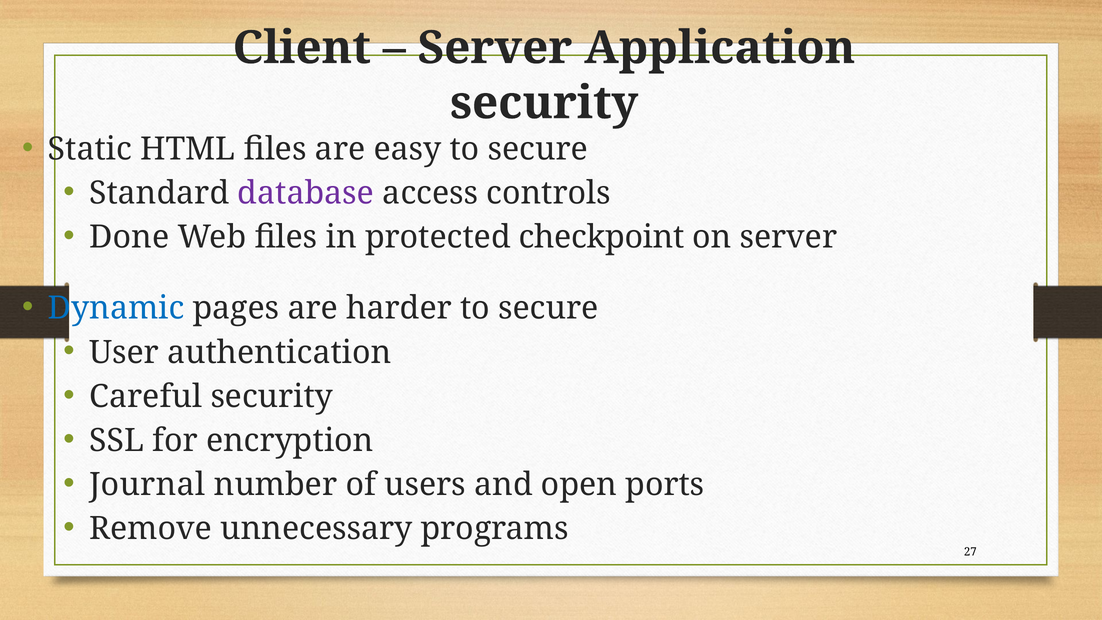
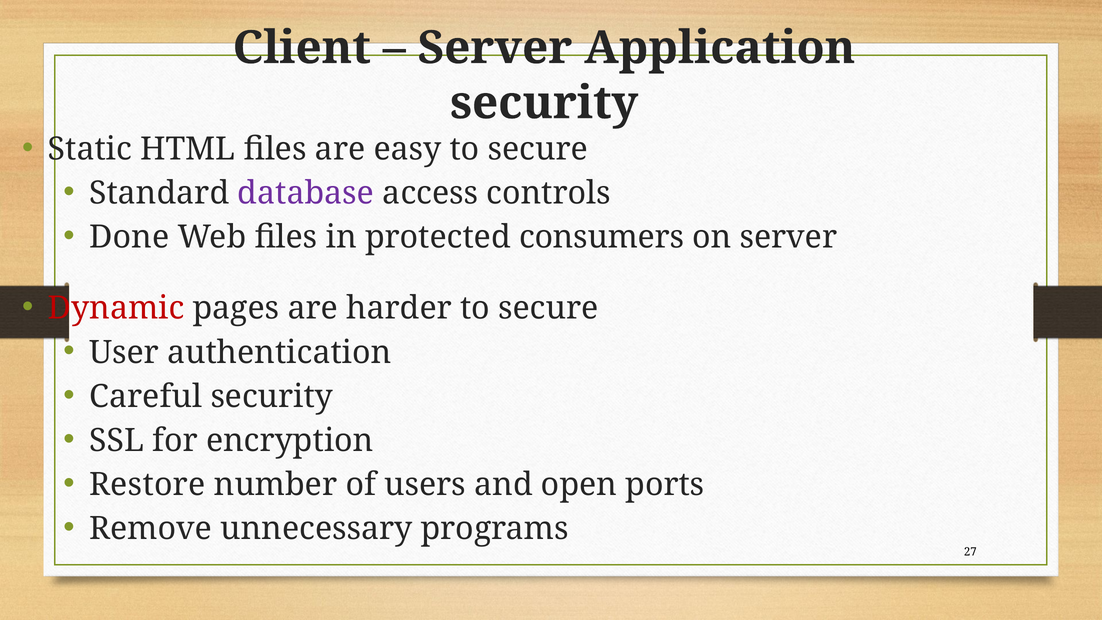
checkpoint: checkpoint -> consumers (602, 237)
Dynamic colour: blue -> red (116, 308)
Journal: Journal -> Restore (147, 485)
